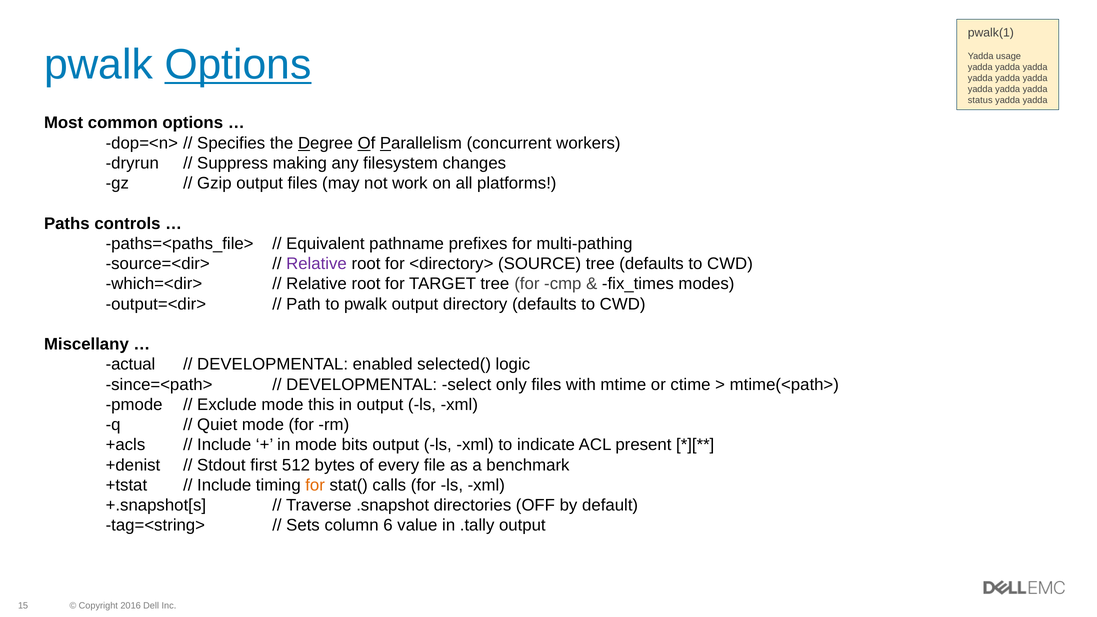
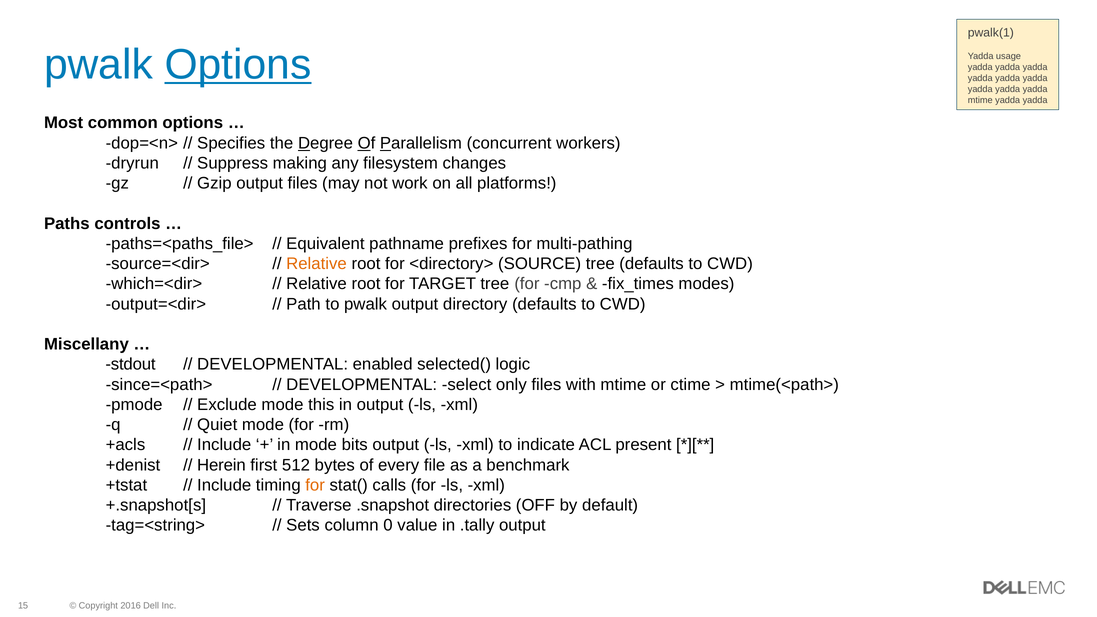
status: status -> mtime (980, 100)
Relative colour: purple -> orange (316, 264)
actual: actual -> stdout (130, 364)
Stdout: Stdout -> Herein (221, 465)
6: 6 -> 0 (388, 525)
